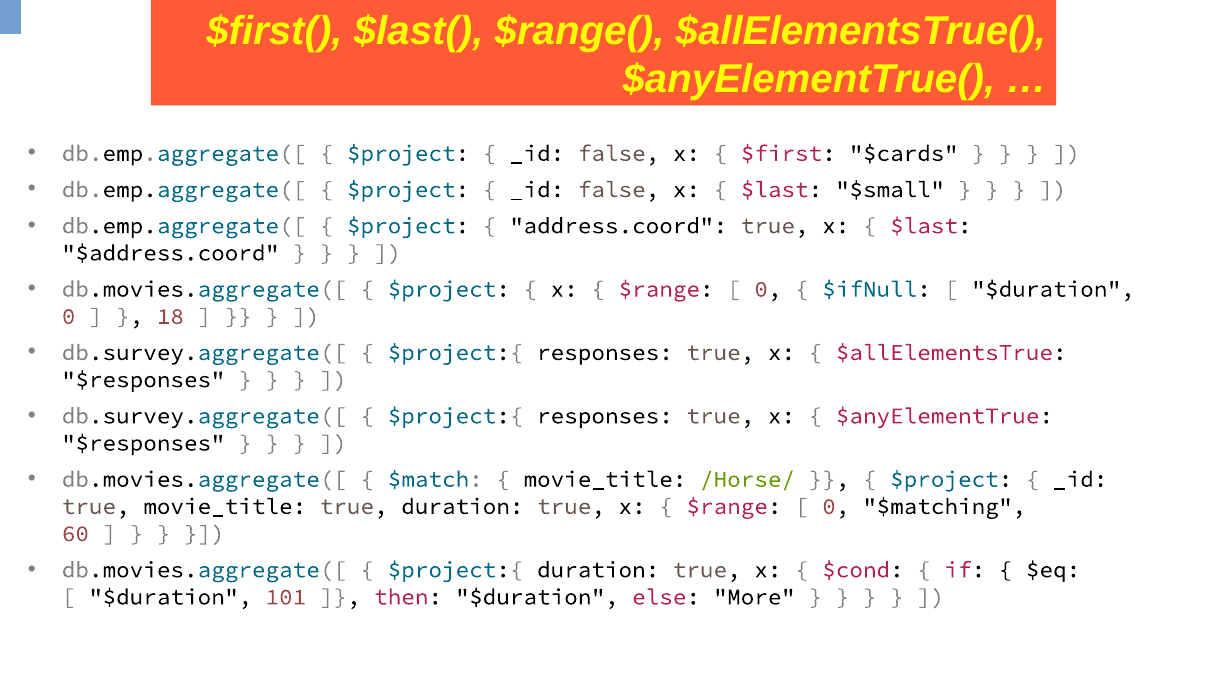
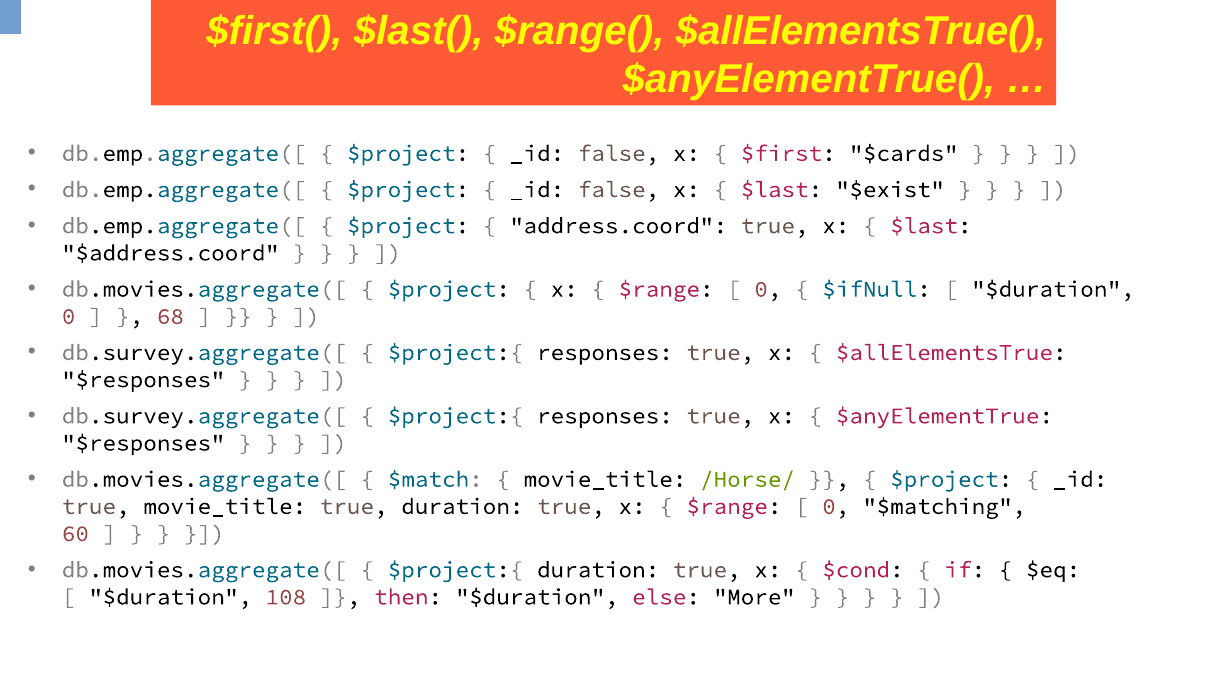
$small: $small -> $exist (890, 190)
18: 18 -> 68 (170, 316)
101: 101 -> 108 (286, 597)
